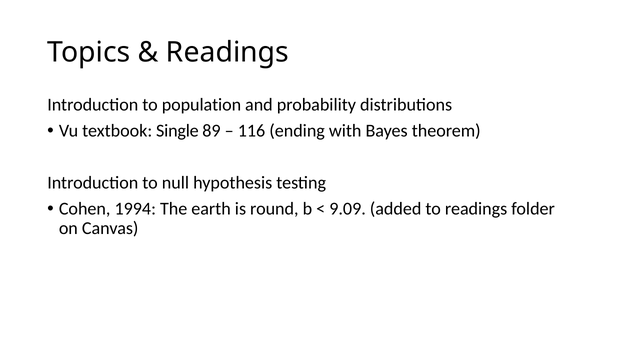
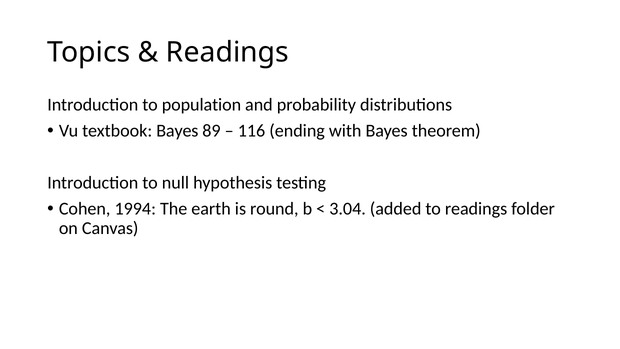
textbook Single: Single -> Bayes (177, 131)
9.09: 9.09 -> 3.04 (348, 209)
